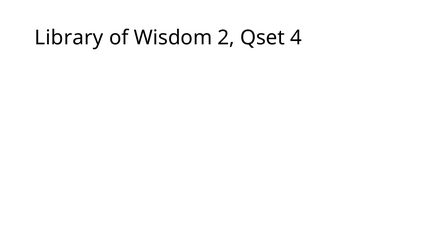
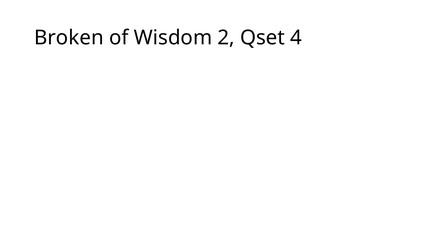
Library: Library -> Broken (69, 38)
